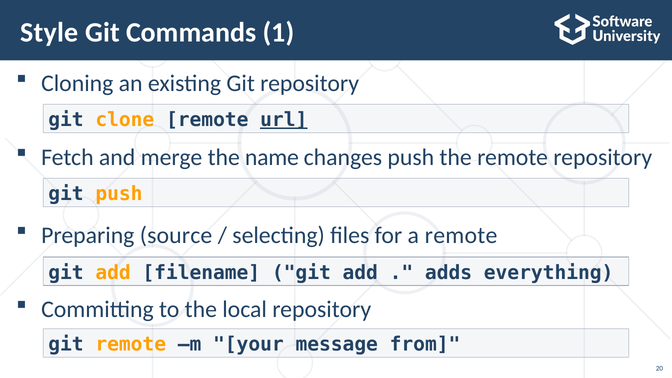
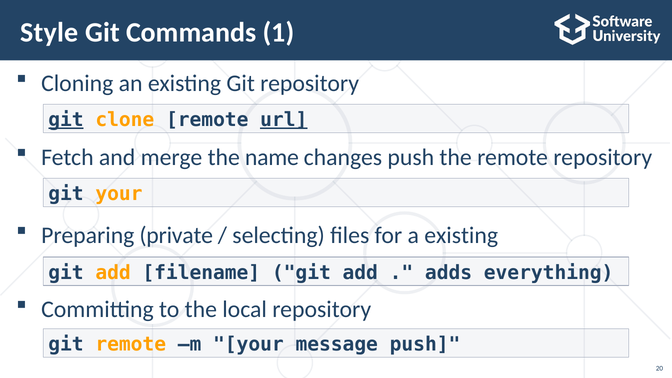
git underline: none -> present (66, 120)
git push: push -> your (119, 194)
source: source -> private (176, 235)
a remote: remote -> existing (461, 235)
message from: from -> push (425, 344)
